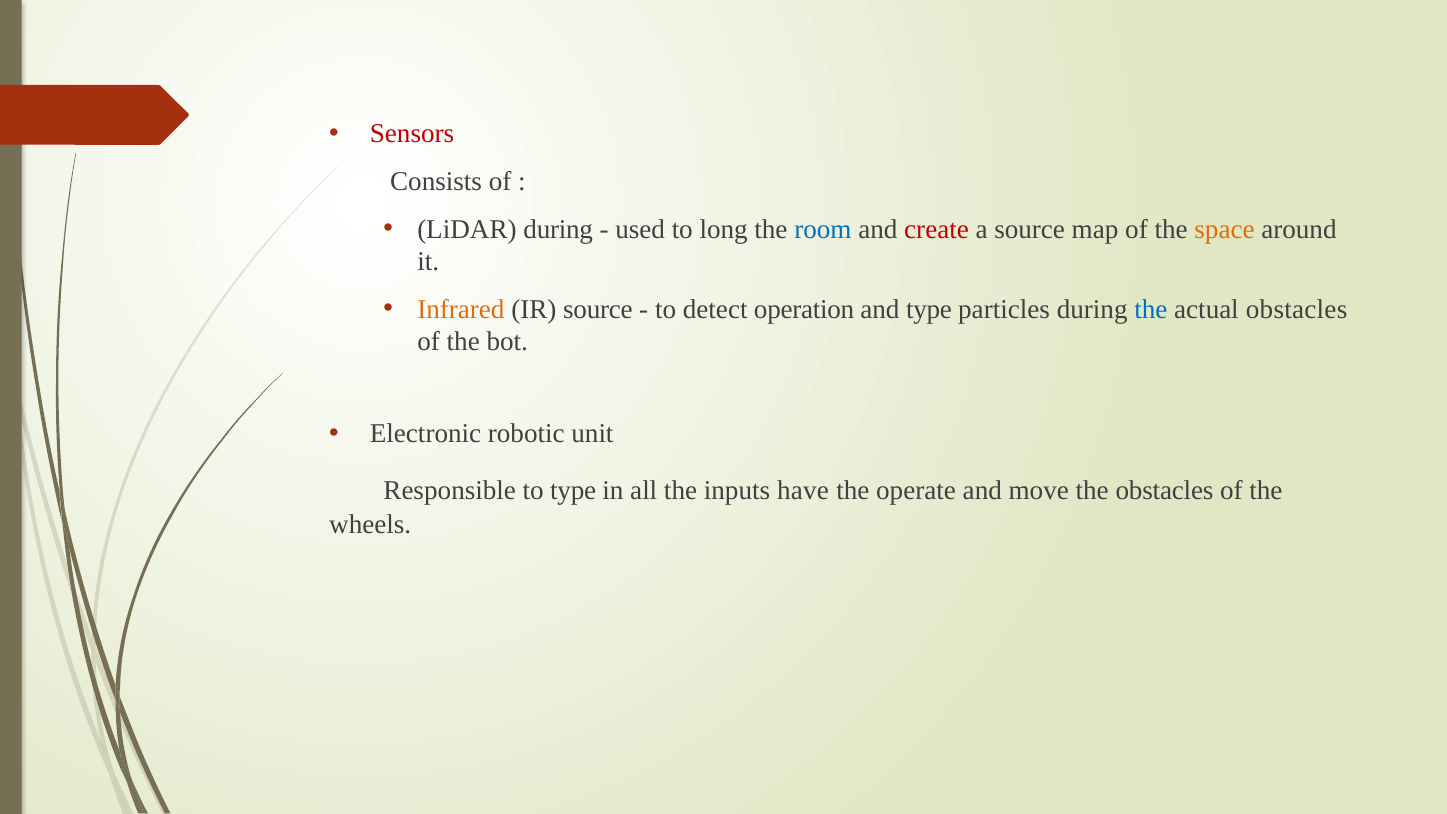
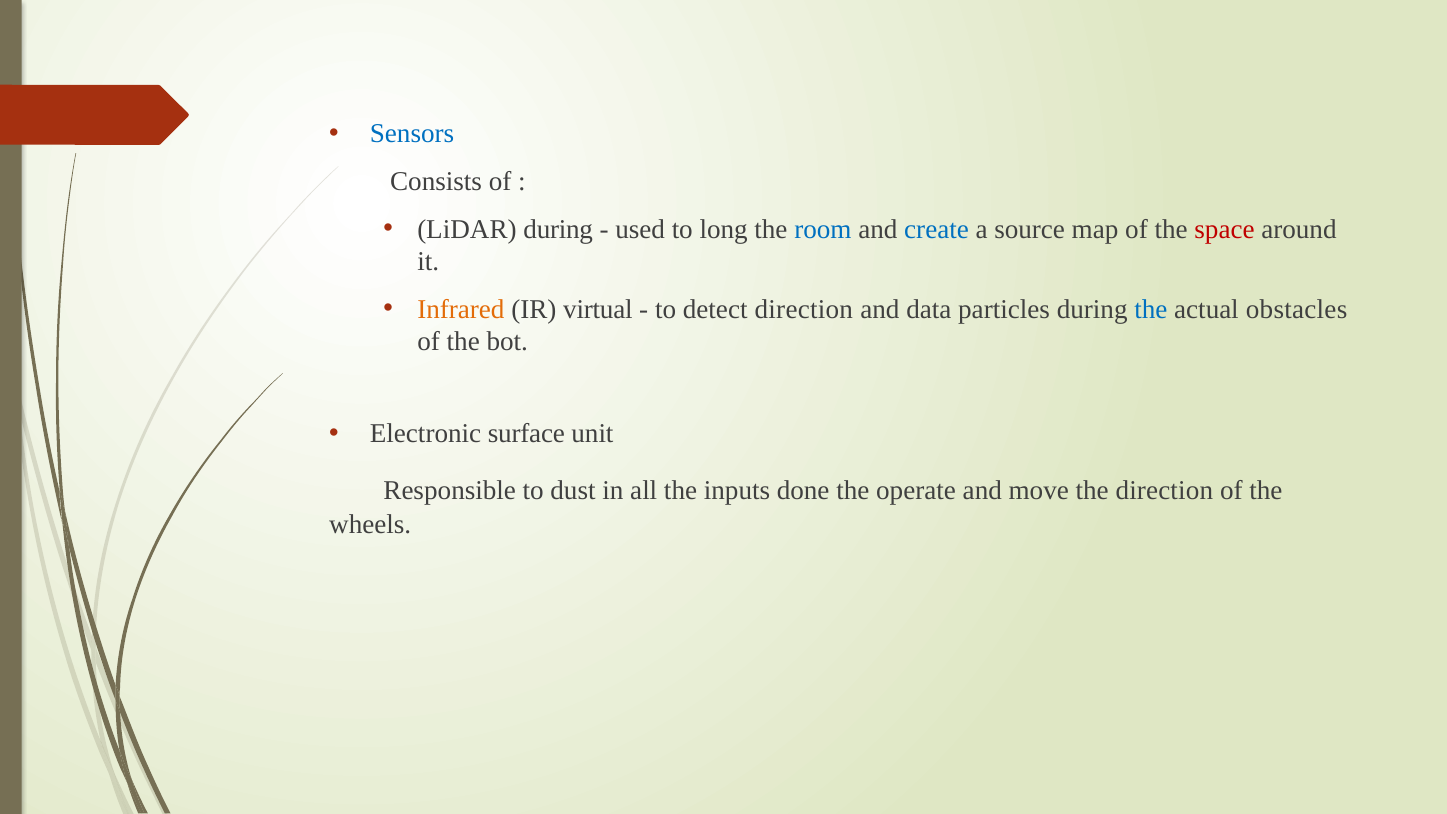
Sensors colour: red -> blue (412, 134)
create colour: red -> blue (937, 229)
space colour: orange -> red (1225, 229)
IR source: source -> virtual (598, 309)
detect operation: operation -> direction (804, 309)
and type: type -> data (929, 309)
robotic: robotic -> surface (526, 434)
to type: type -> dust (573, 490)
have: have -> done (803, 490)
the obstacles: obstacles -> direction (1164, 490)
